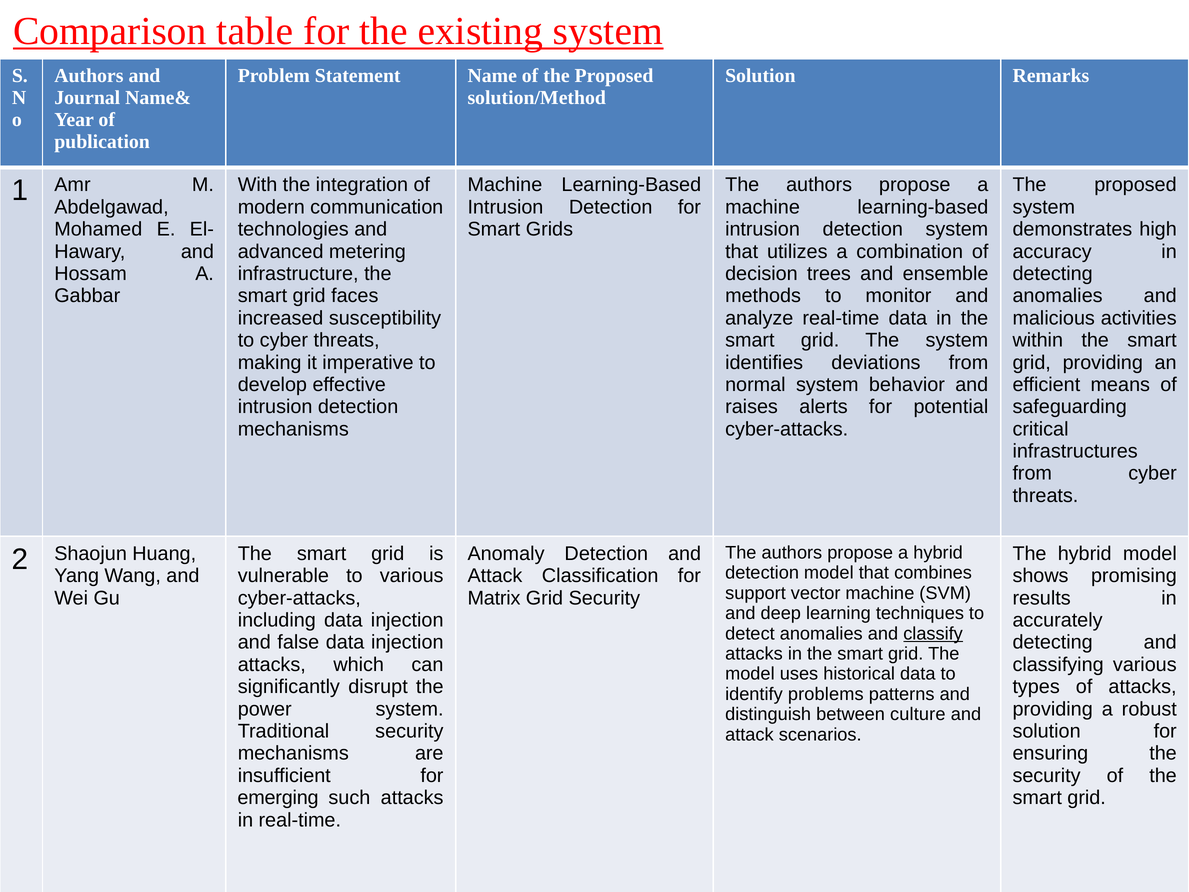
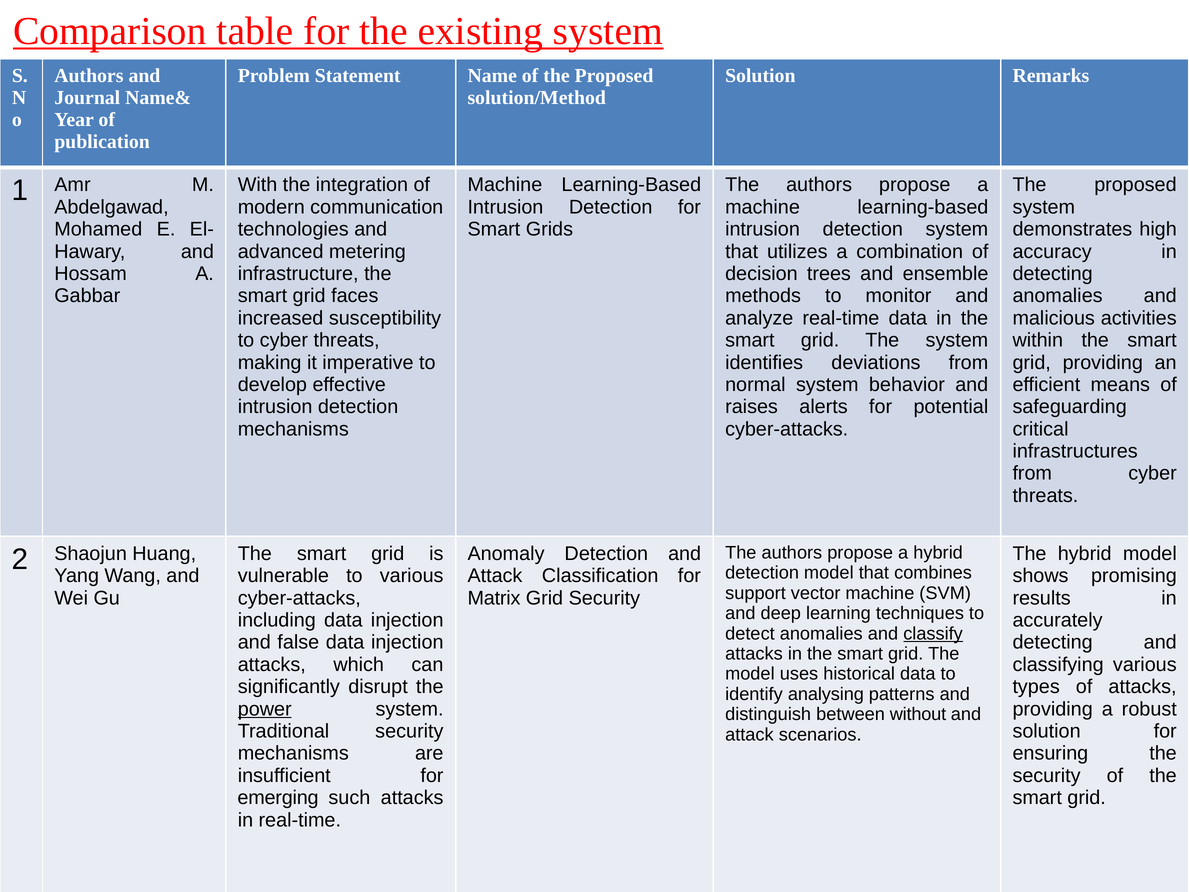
problems: problems -> analysing (826, 694)
power underline: none -> present (265, 709)
culture: culture -> without (918, 714)
